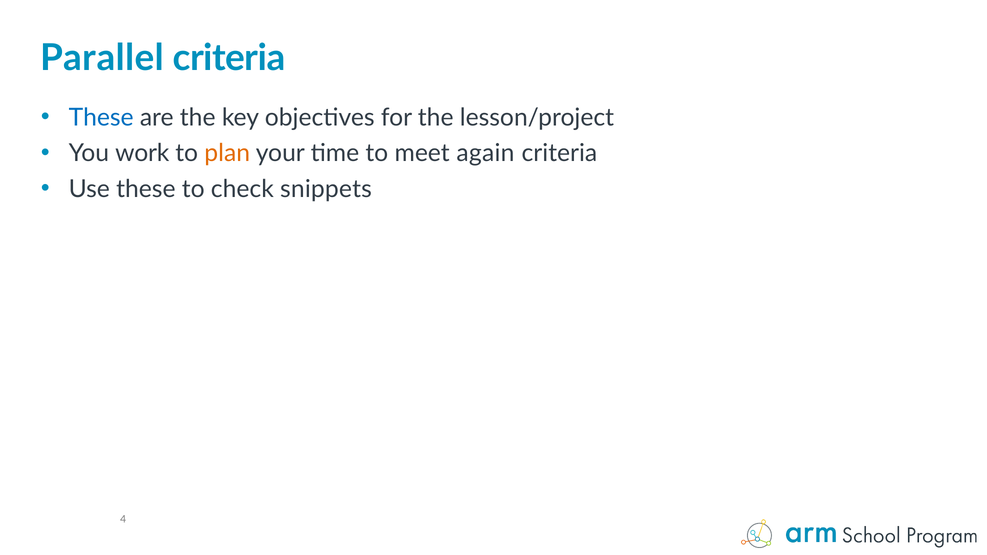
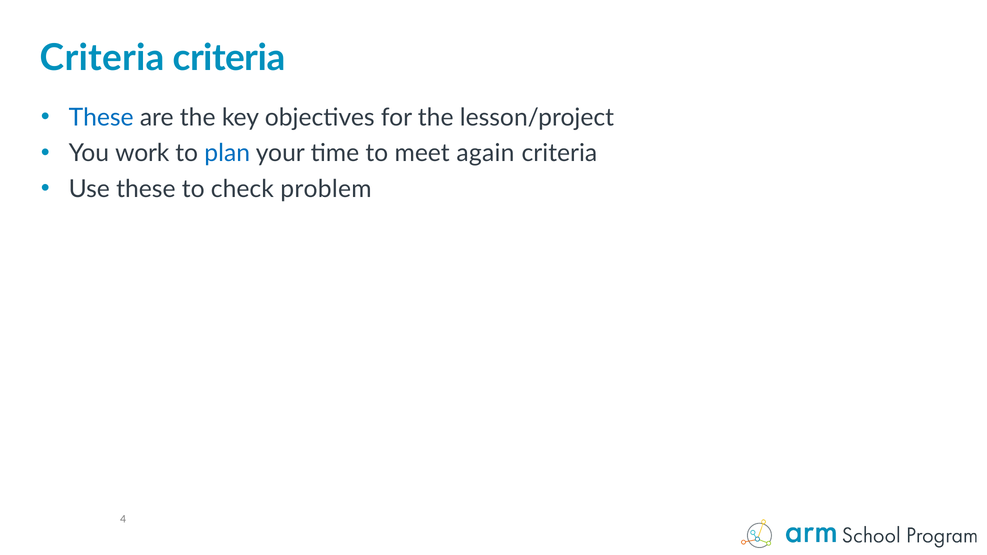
Parallel: Parallel -> Criteria (102, 58)
plan colour: orange -> blue (227, 153)
snippets: snippets -> problem (326, 189)
